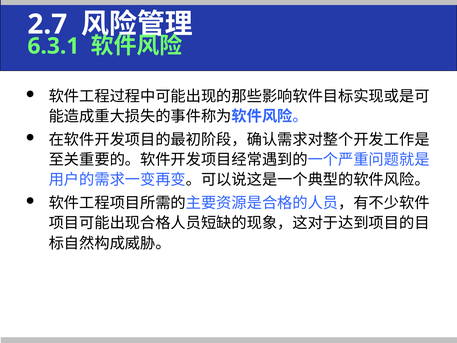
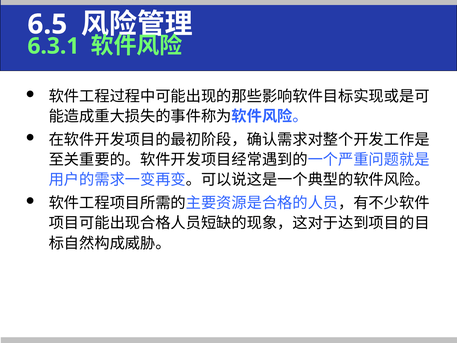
2.7: 2.7 -> 6.5 (47, 24)
